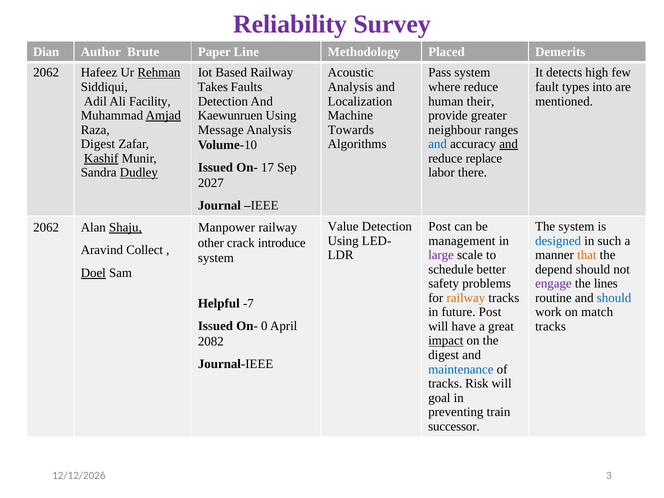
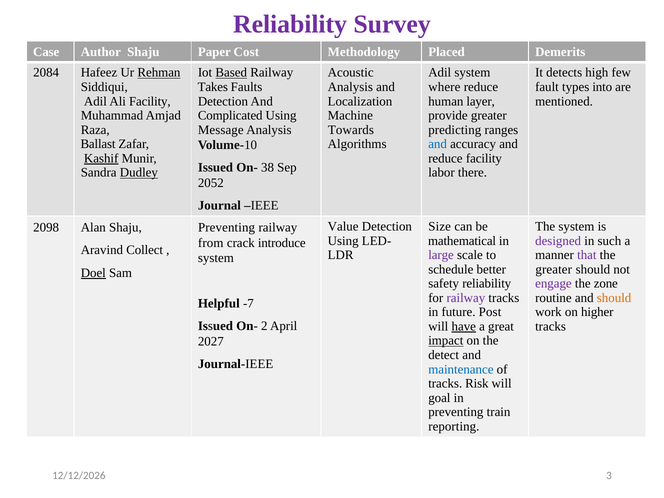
Dian: Dian -> Case (46, 52)
Author Brute: Brute -> Shaju (143, 52)
Line: Line -> Cost (246, 52)
2062: 2062 -> 2084 (46, 73)
Based underline: none -> present (231, 73)
Pass: Pass -> Adil (440, 73)
their: their -> layer (481, 101)
Amjad underline: present -> none (163, 116)
Kaewunruen: Kaewunruen -> Complicated (230, 116)
neighbour: neighbour -> predicting (455, 130)
Digest: Digest -> Ballast (98, 144)
and underline: present -> none (509, 144)
reduce replace: replace -> facility (484, 158)
17: 17 -> 38 (268, 168)
2027: 2027 -> 2052 (211, 183)
Post: Post -> Size (440, 227)
2062: 2062 -> 2098 (46, 228)
Shaju underline: present -> none (125, 228)
Manpower: Manpower -> Preventing (227, 228)
management: management -> mathematical (462, 241)
designed colour: blue -> purple (558, 241)
other: other -> from (211, 243)
that colour: orange -> purple (587, 255)
depend: depend -> greater (554, 269)
safety problems: problems -> reliability (487, 284)
lines: lines -> zone (606, 284)
railway colour: orange -> purple (466, 298)
should colour: blue -> orange (614, 298)
match: match -> higher (597, 312)
0: 0 -> 2 (264, 326)
have underline: none -> present (464, 326)
2082: 2082 -> 2027 (211, 341)
digest: digest -> detect (444, 355)
successor: successor -> reporting (454, 426)
